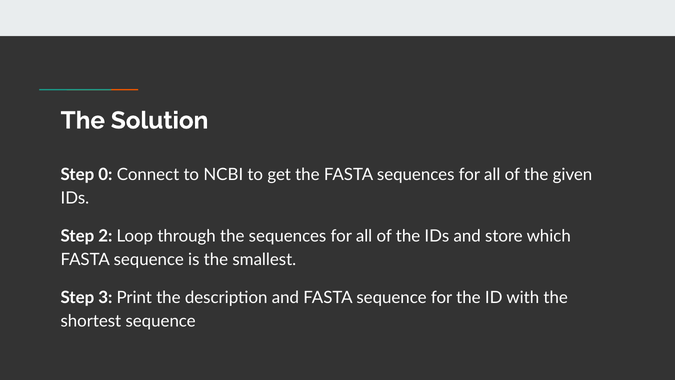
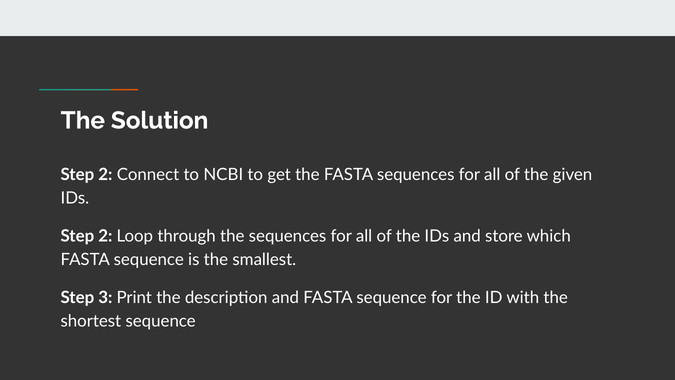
0: 0 -> 2 (105, 175)
